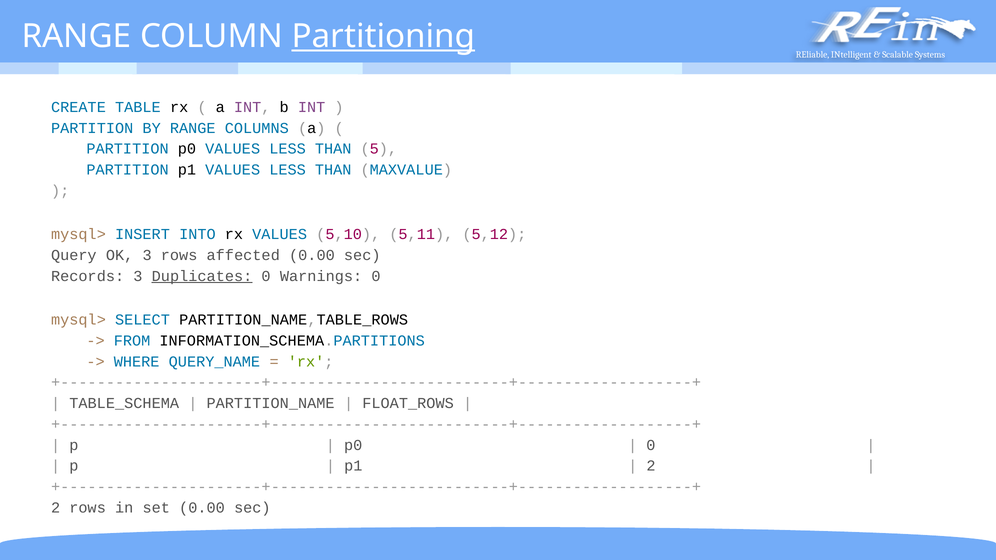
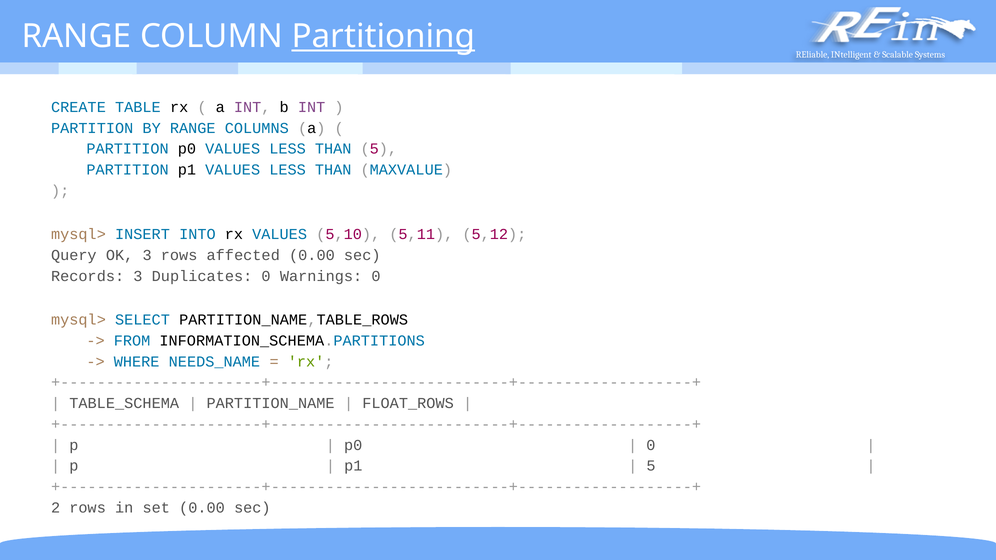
Duplicates underline: present -> none (202, 276)
QUERY_NAME: QUERY_NAME -> NEEDS_NAME (214, 362)
2: 2 -> 5 (651, 466)
